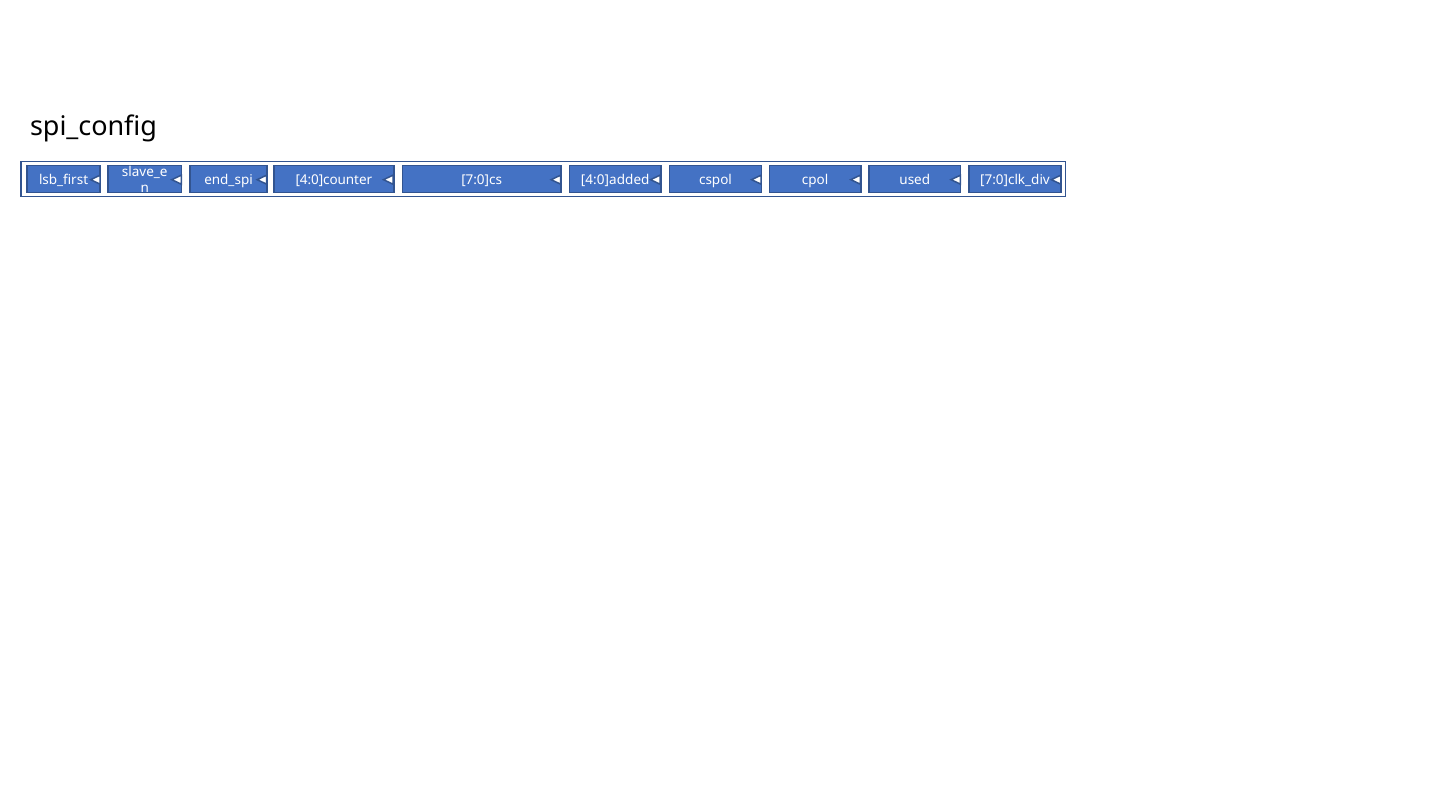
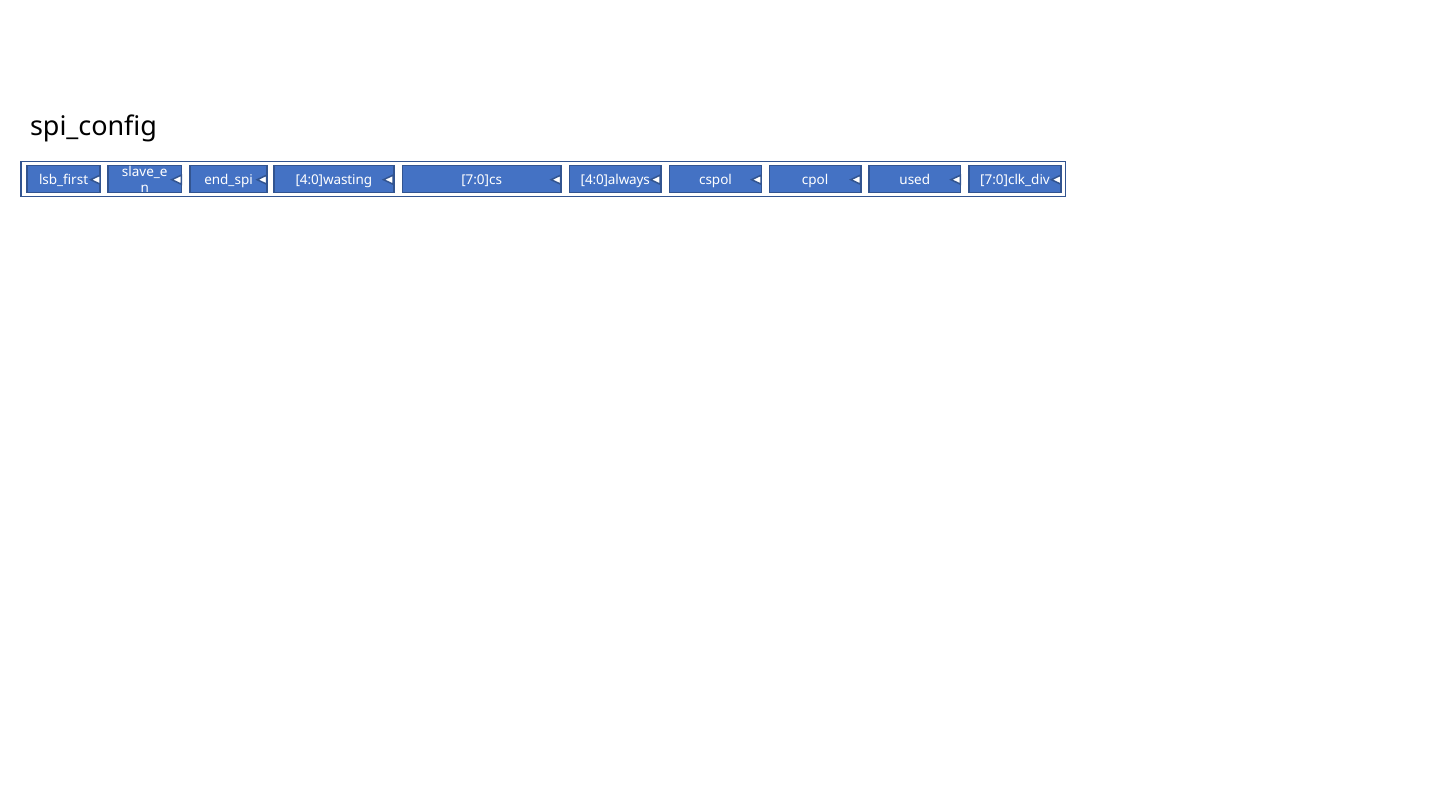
4:0]counter: 4:0]counter -> 4:0]wasting (334, 180)
4:0]added: 4:0]added -> 4:0]always (615, 180)
